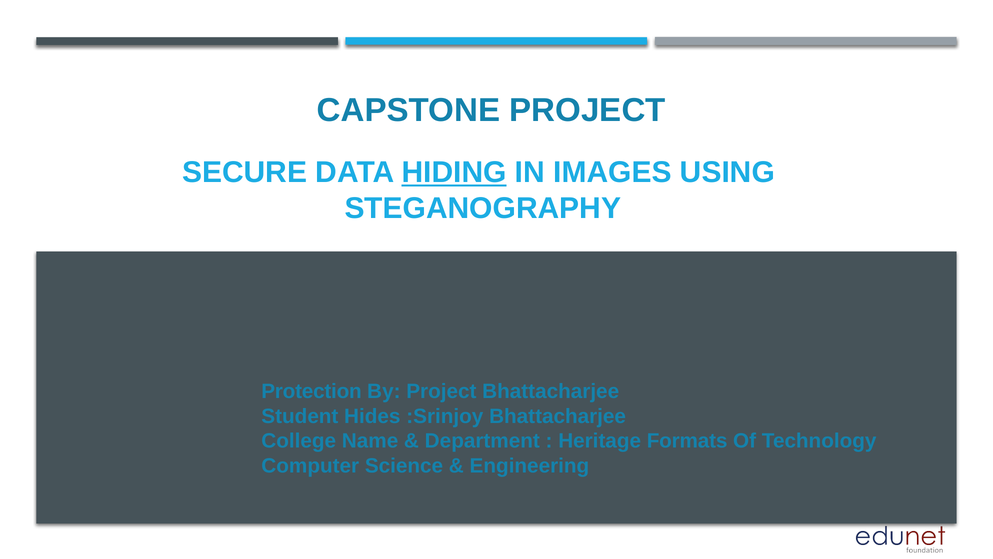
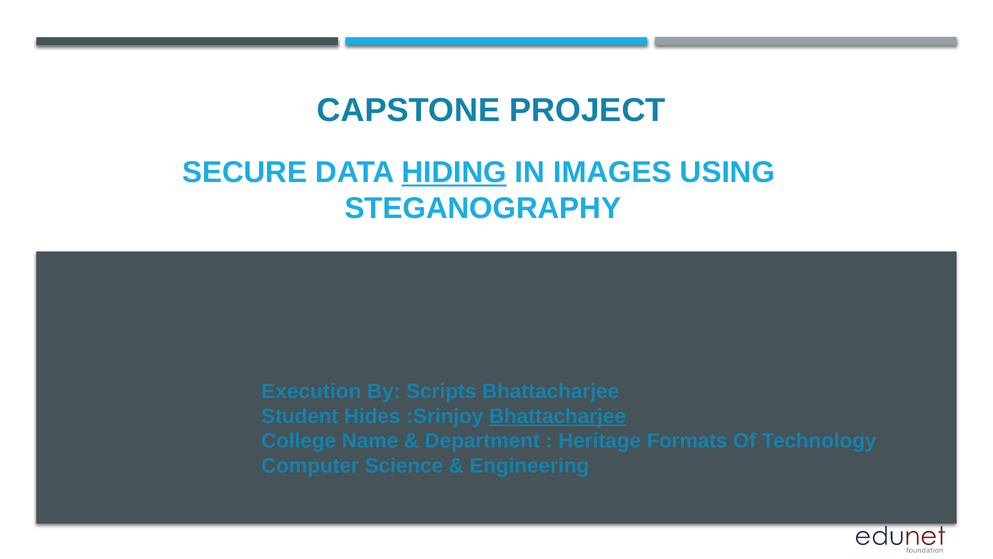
Protection: Protection -> Execution (311, 391)
By Project: Project -> Scripts (441, 391)
Bhattacharjee underline: none -> present (558, 416)
